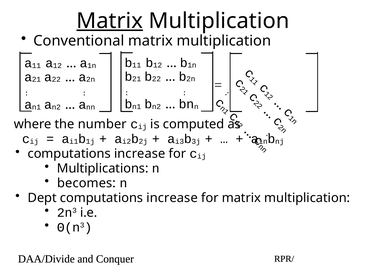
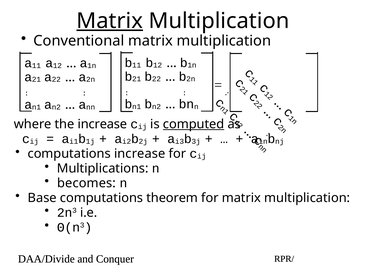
the number: number -> increase (102, 124)
computed underline: none -> present (194, 124)
Dept: Dept -> Base (42, 198)
increase: increase -> theorem (172, 198)
